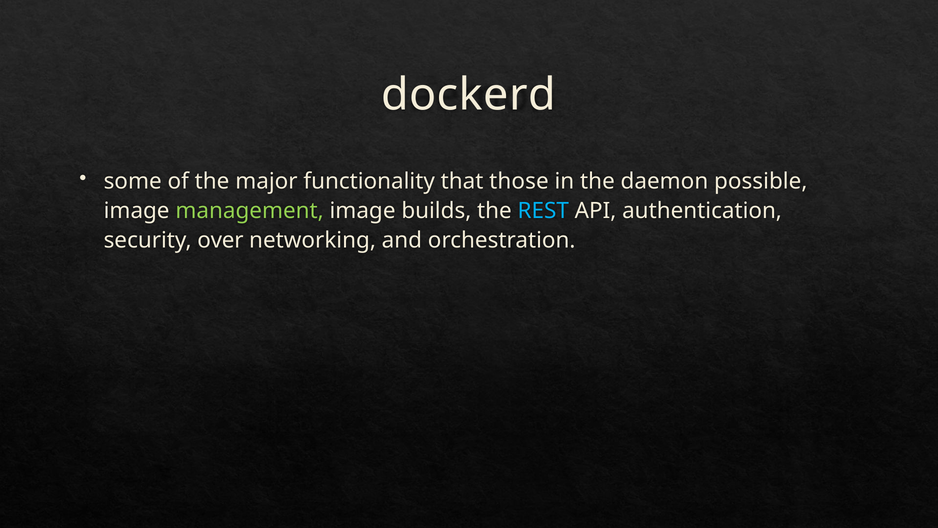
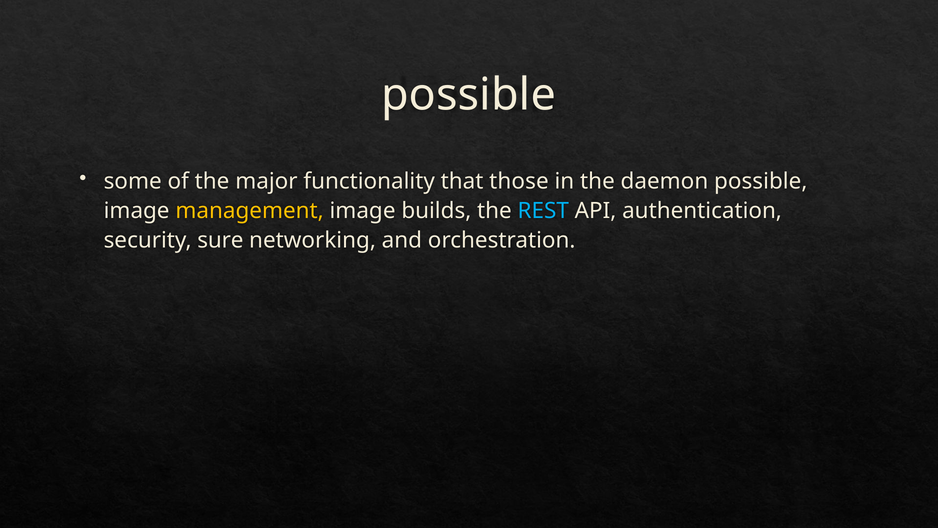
dockerd: dockerd -> possible (469, 95)
management colour: light green -> yellow (250, 211)
over: over -> sure (220, 240)
